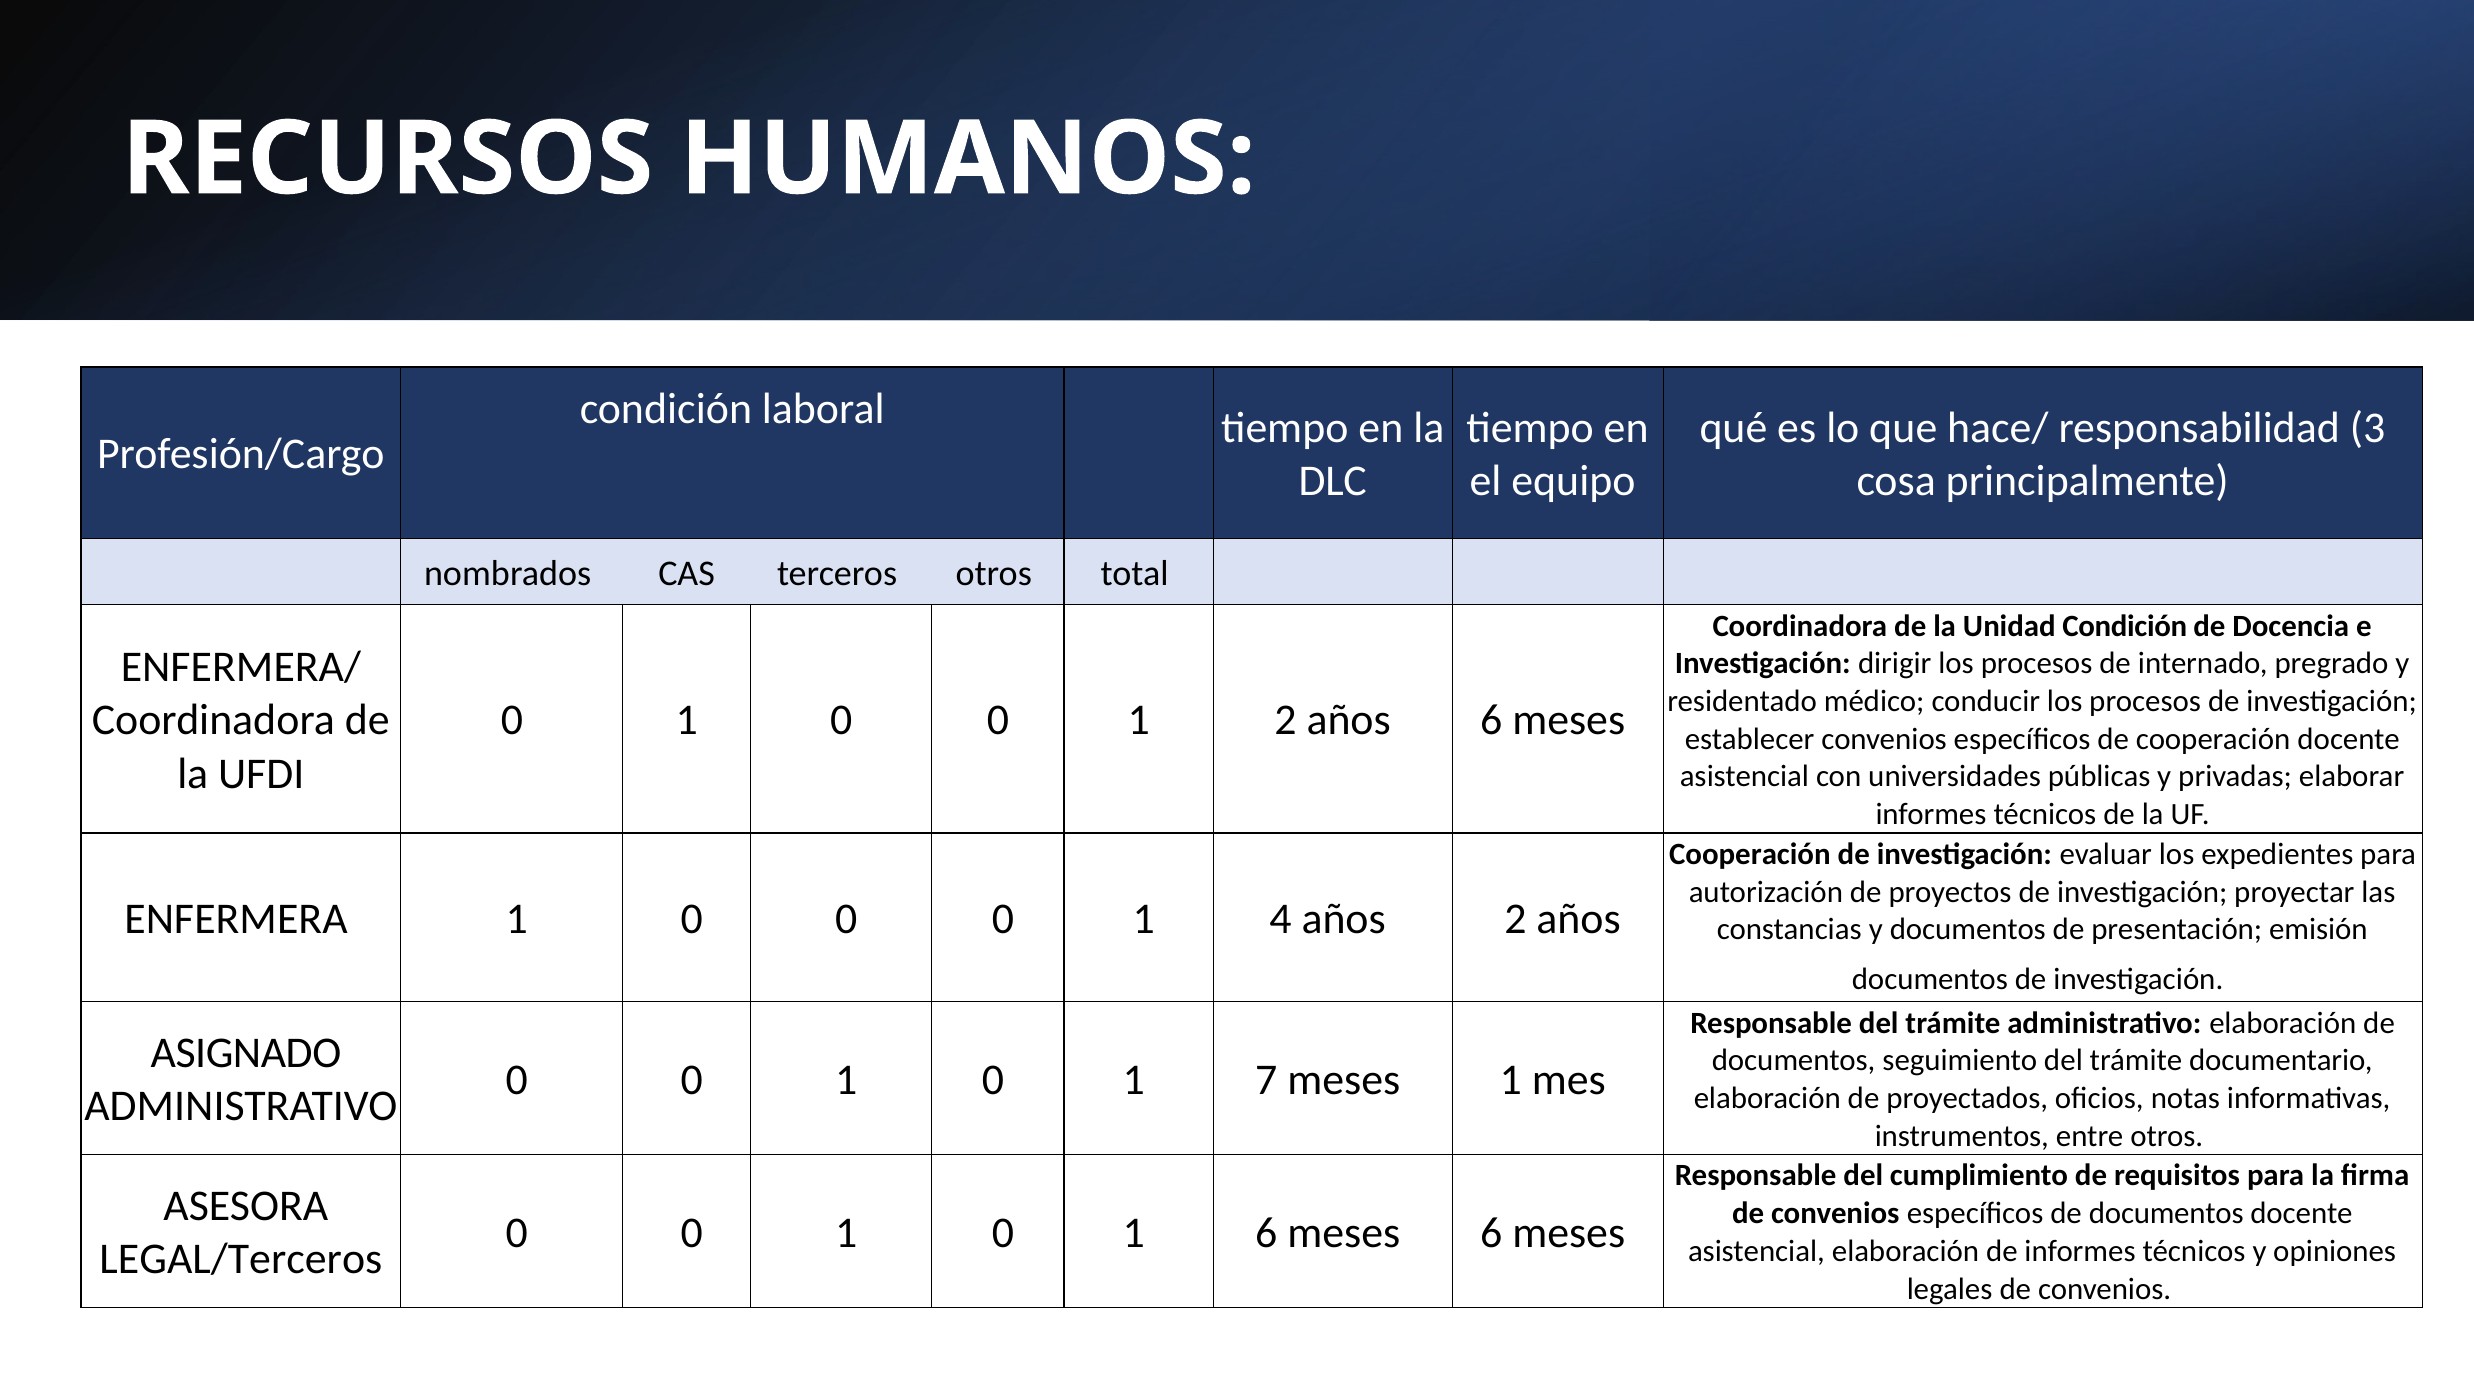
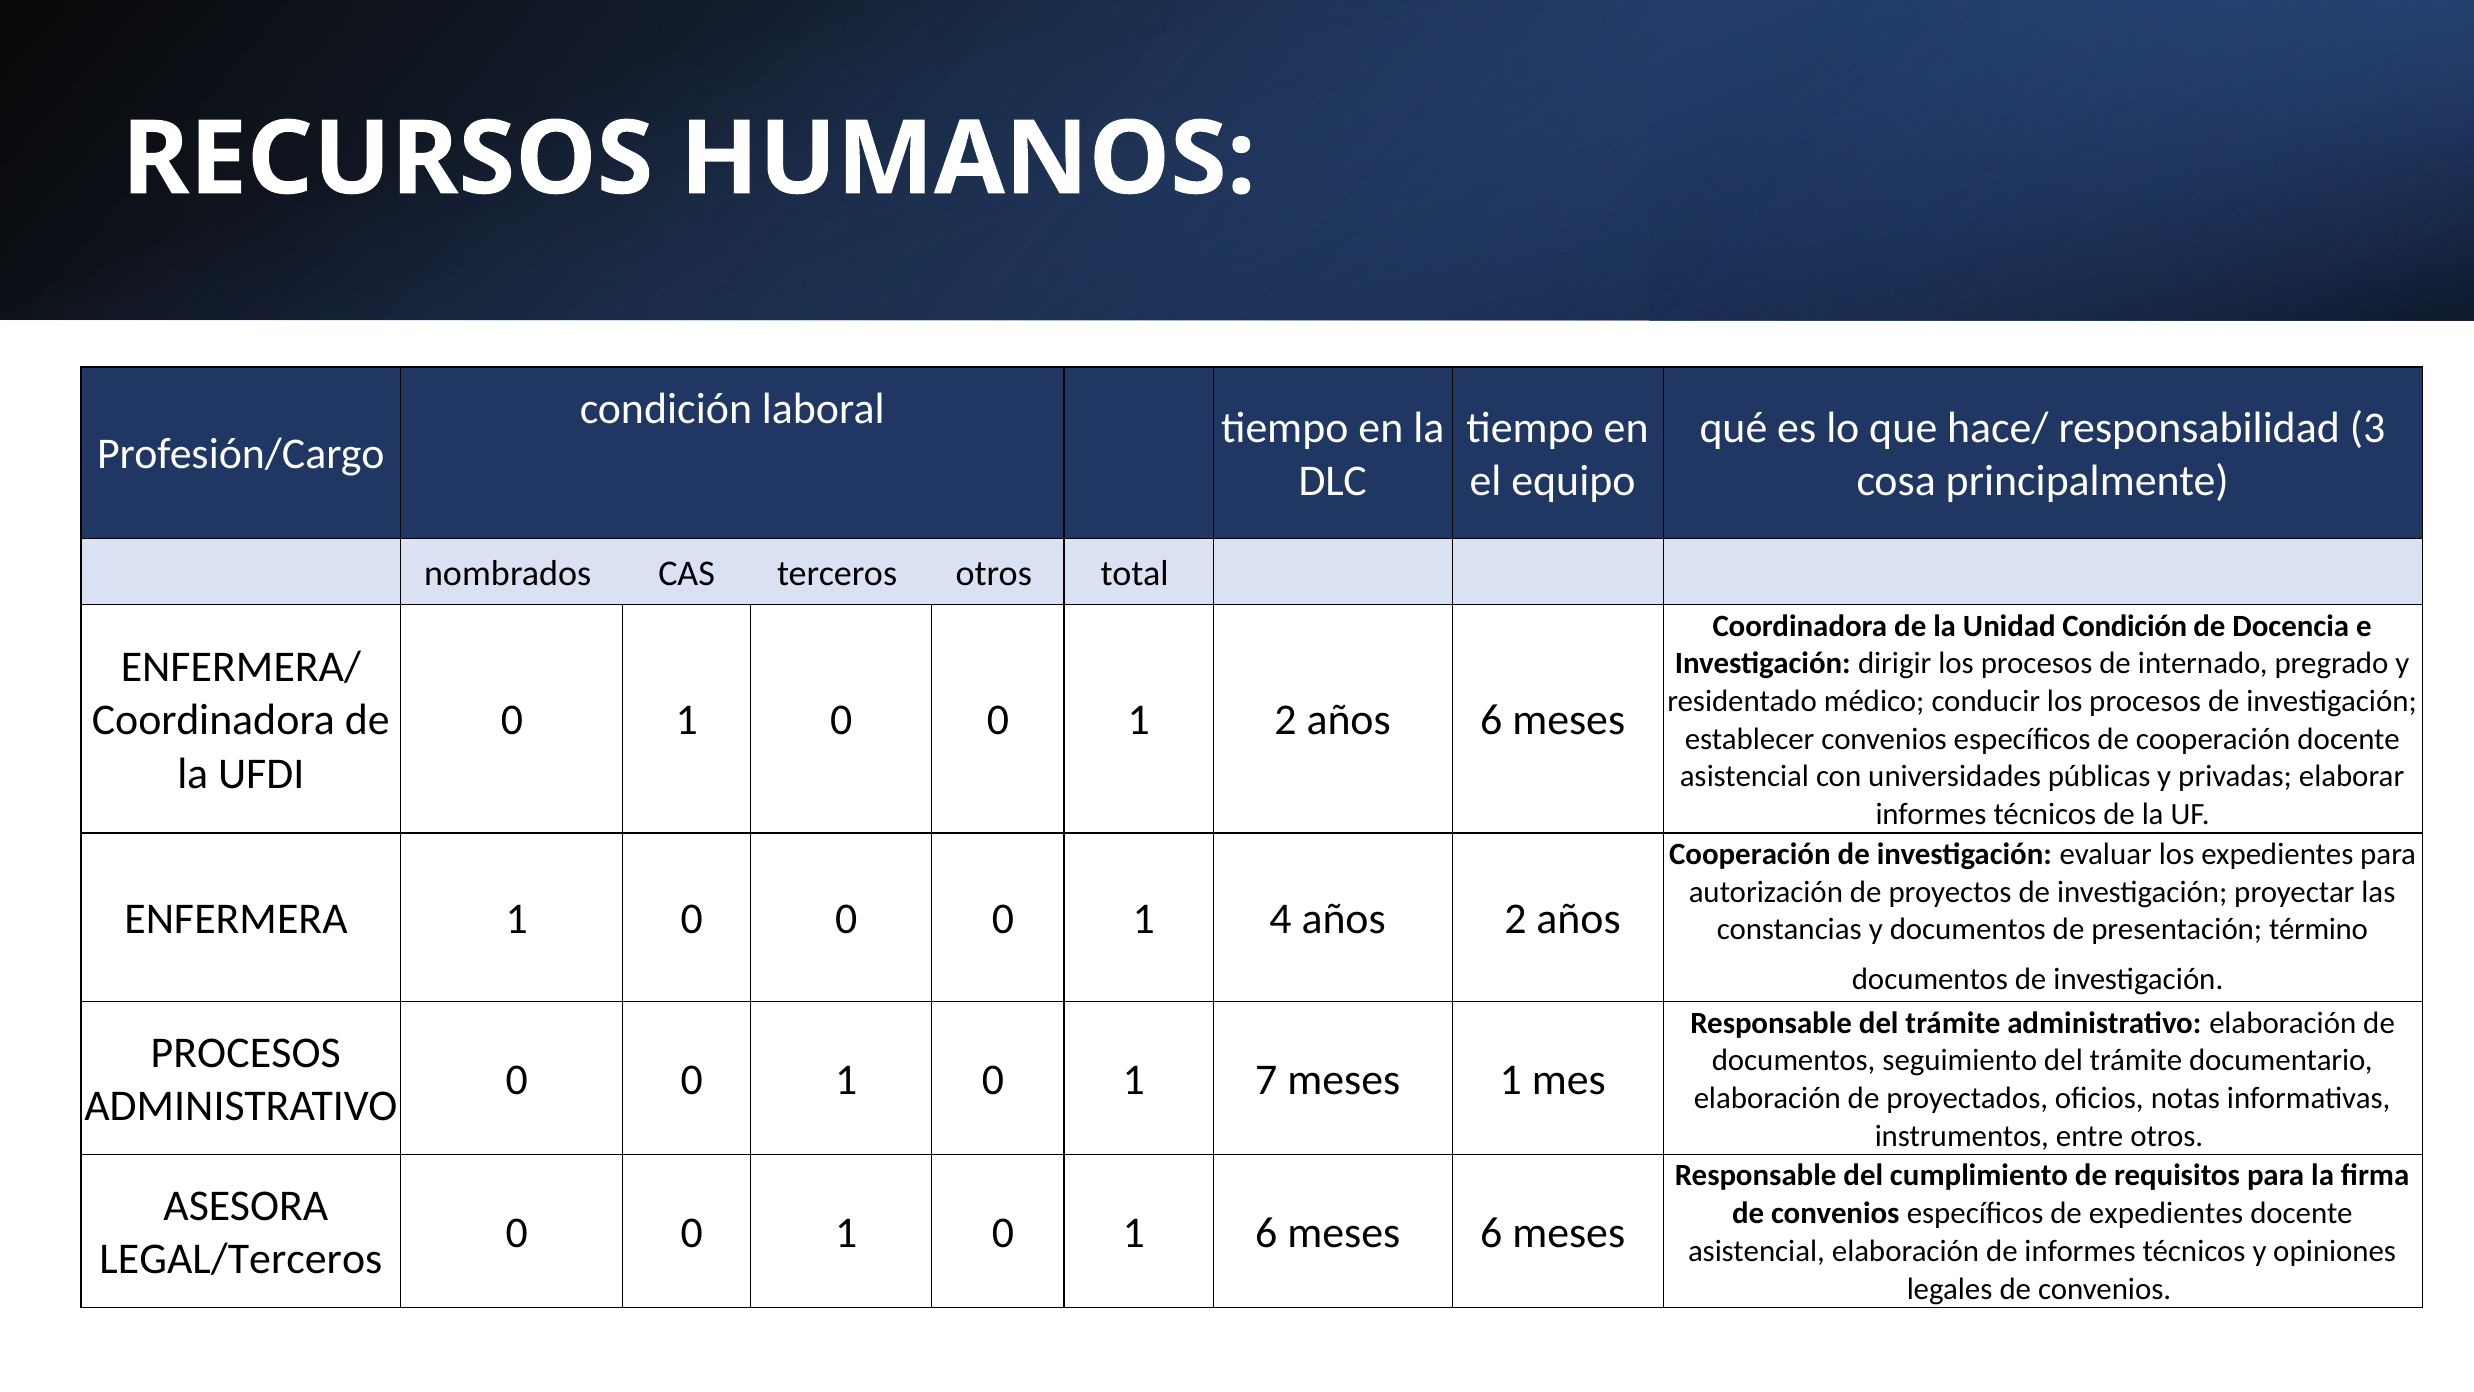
emisión: emisión -> término (2318, 929)
ASIGNADO: ASIGNADO -> PROCESOS (246, 1053)
específicos de documentos: documentos -> expedientes (2166, 1213)
